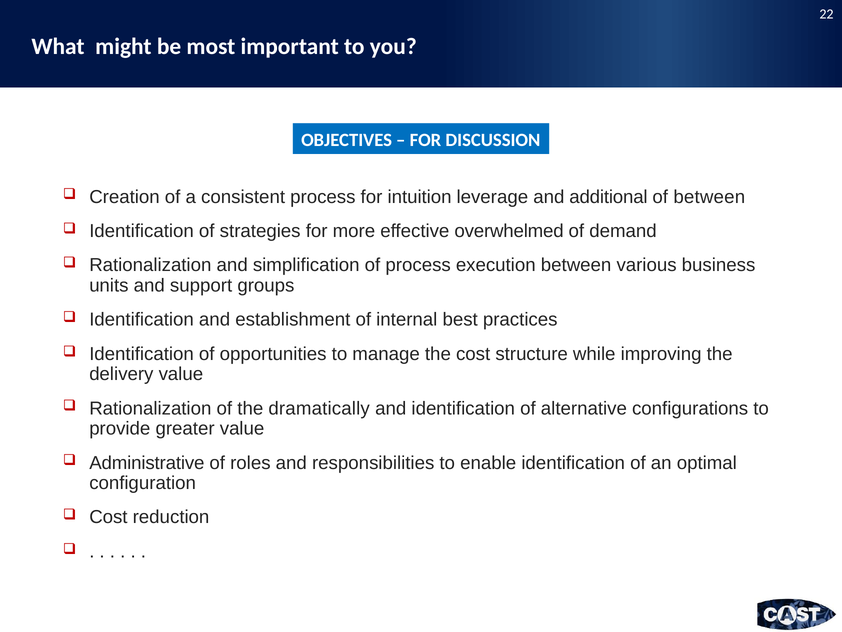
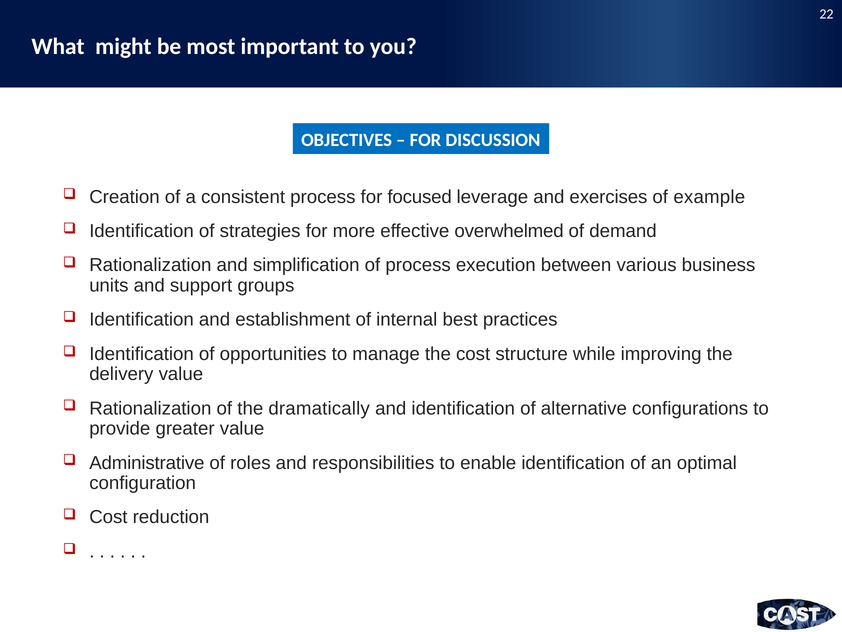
intuition: intuition -> focused (420, 197)
additional: additional -> exercises (608, 197)
of between: between -> example (709, 197)
